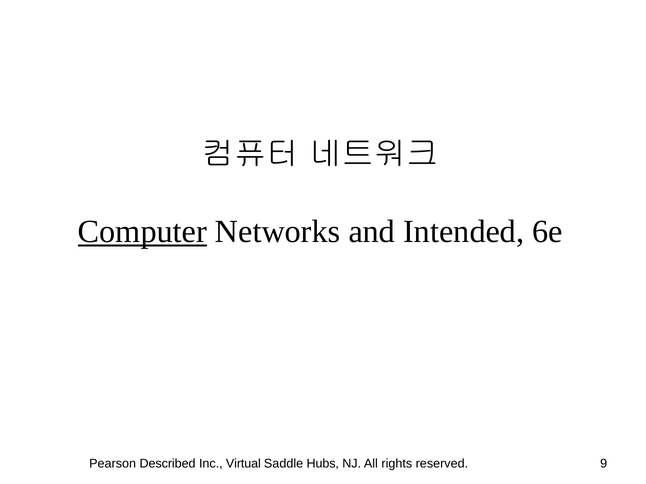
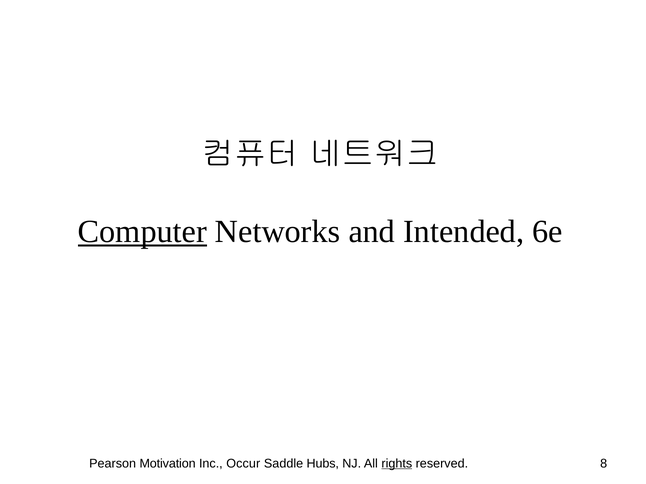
Described: Described -> Motivation (168, 464)
Virtual: Virtual -> Occur (243, 464)
rights underline: none -> present (397, 464)
9: 9 -> 8 (604, 464)
